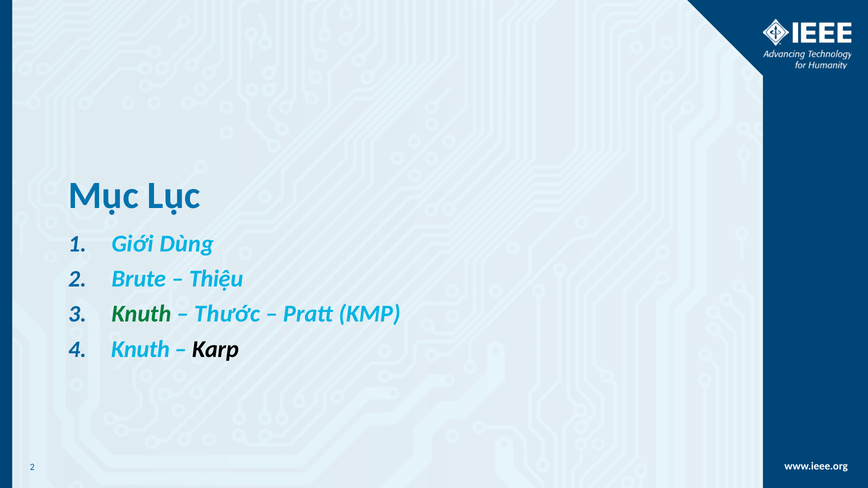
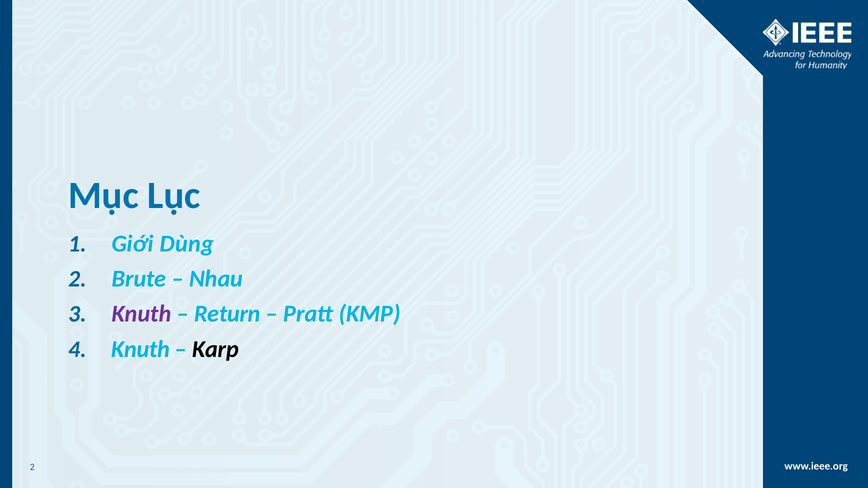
Thiệu: Thiệu -> Nhau (216, 279)
Knuth colour: green -> purple (141, 314)
Thước: Thước -> Return (227, 314)
